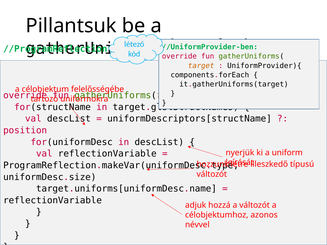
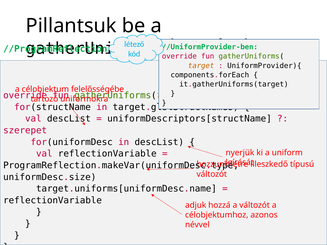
position: position -> szerepet (25, 131)
